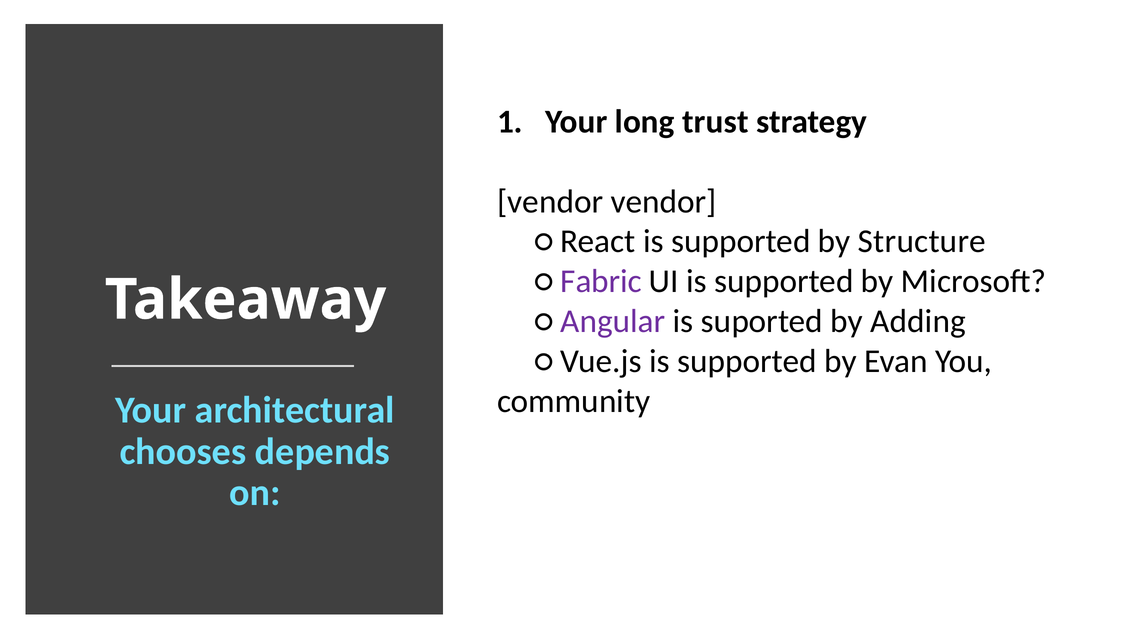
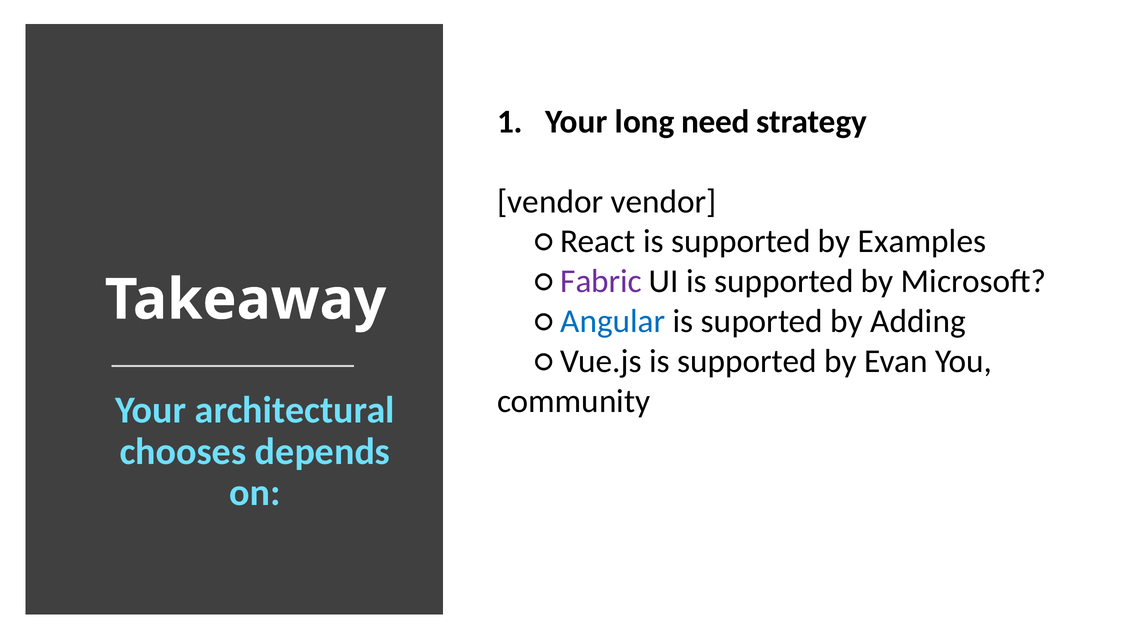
trust: trust -> need (716, 122)
Structure: Structure -> Examples (922, 242)
Angular colour: purple -> blue (613, 322)
